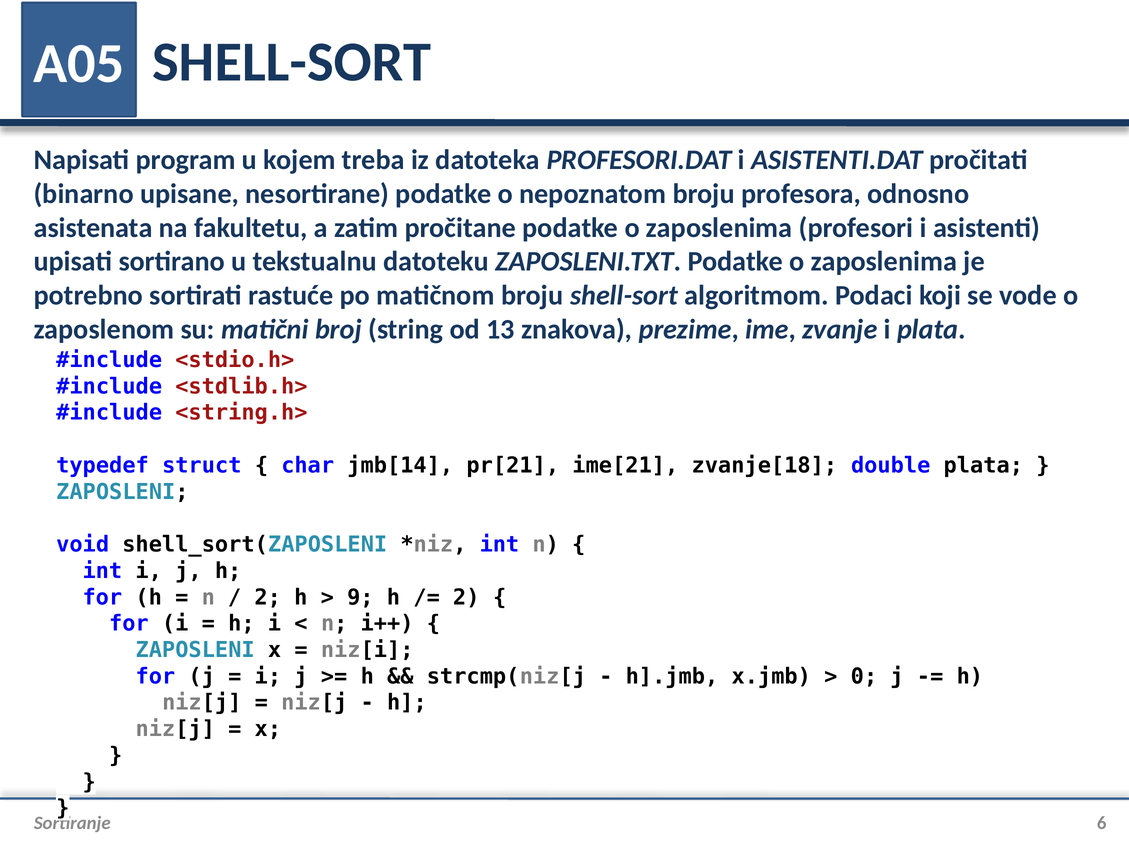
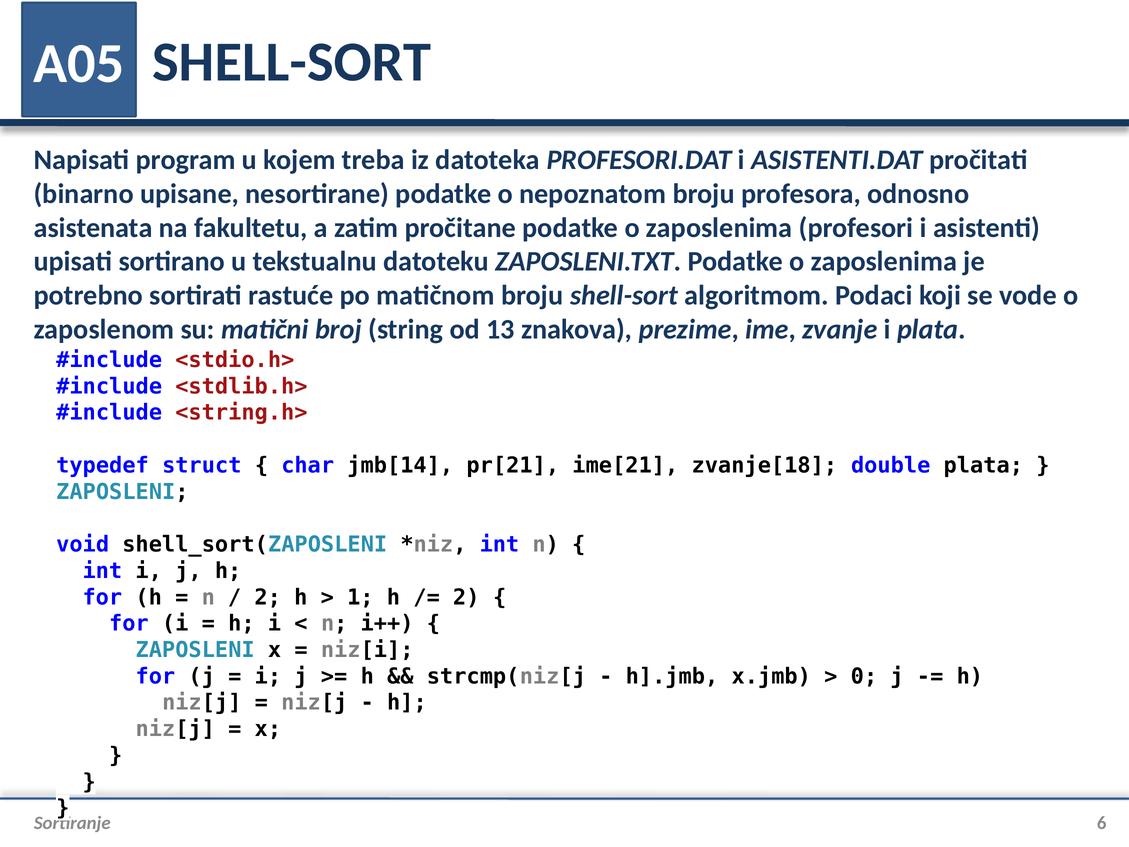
9: 9 -> 1 (360, 597)
